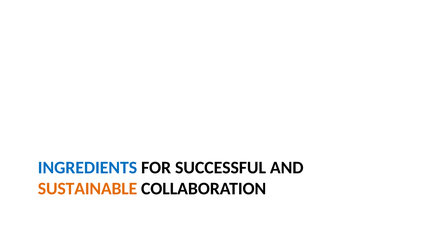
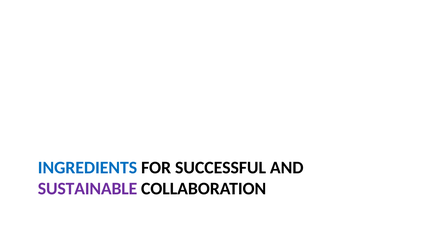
SUSTAINABLE colour: orange -> purple (88, 189)
